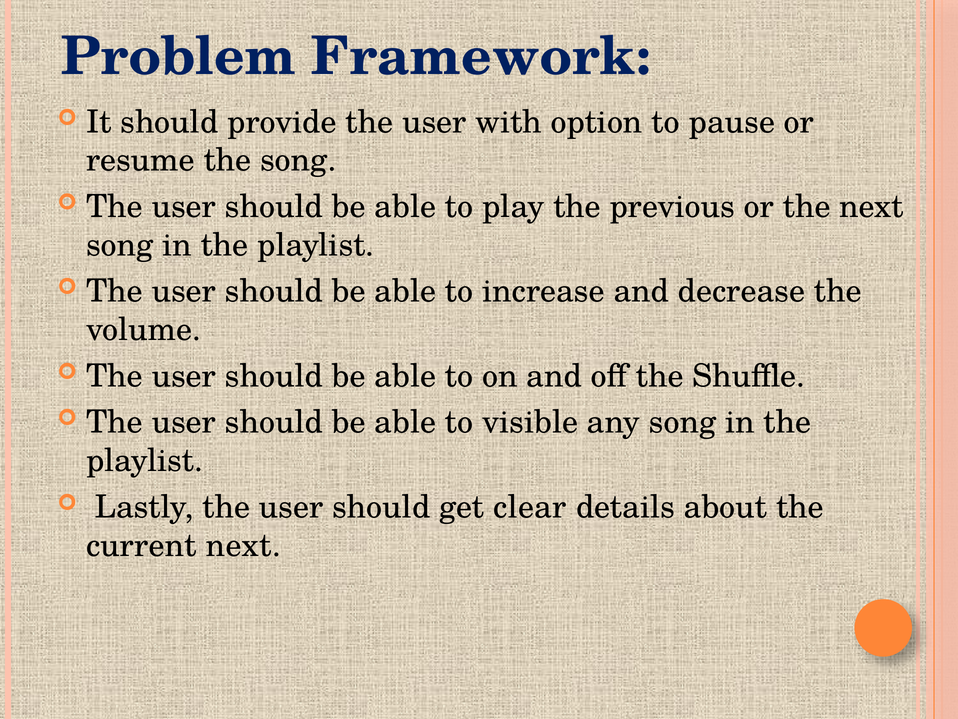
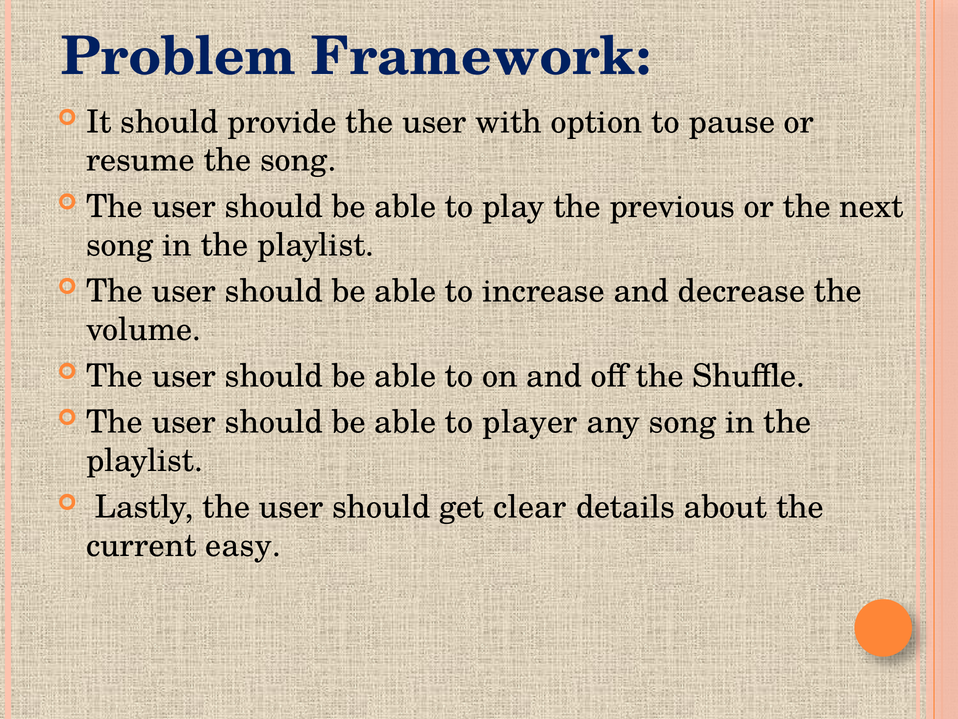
visible: visible -> player (530, 422)
current next: next -> easy (243, 545)
